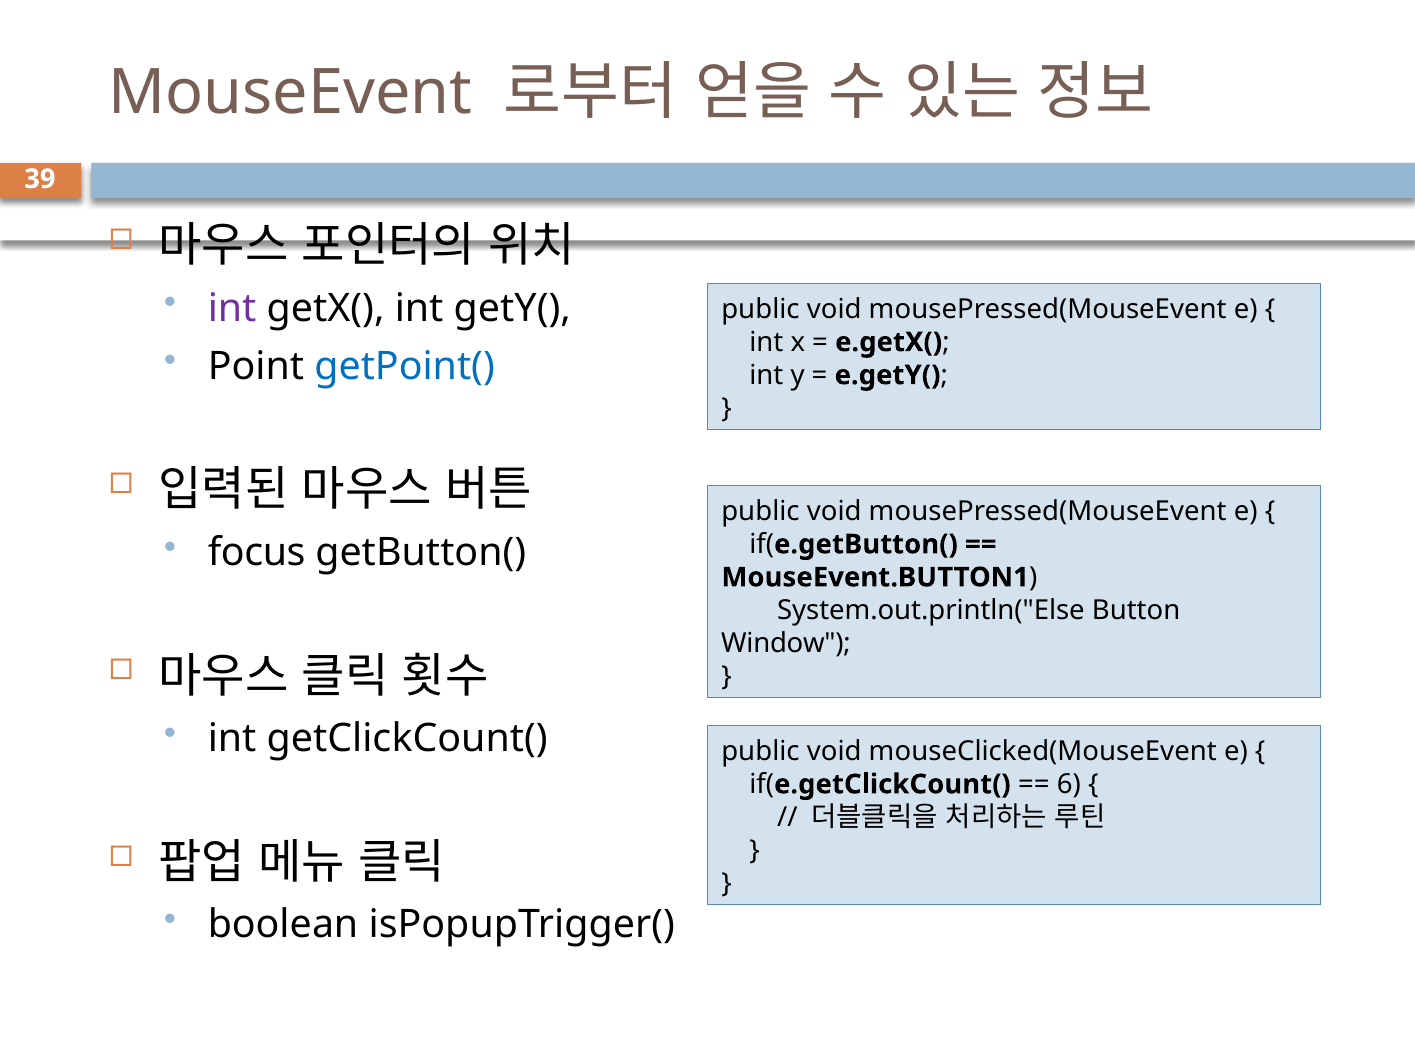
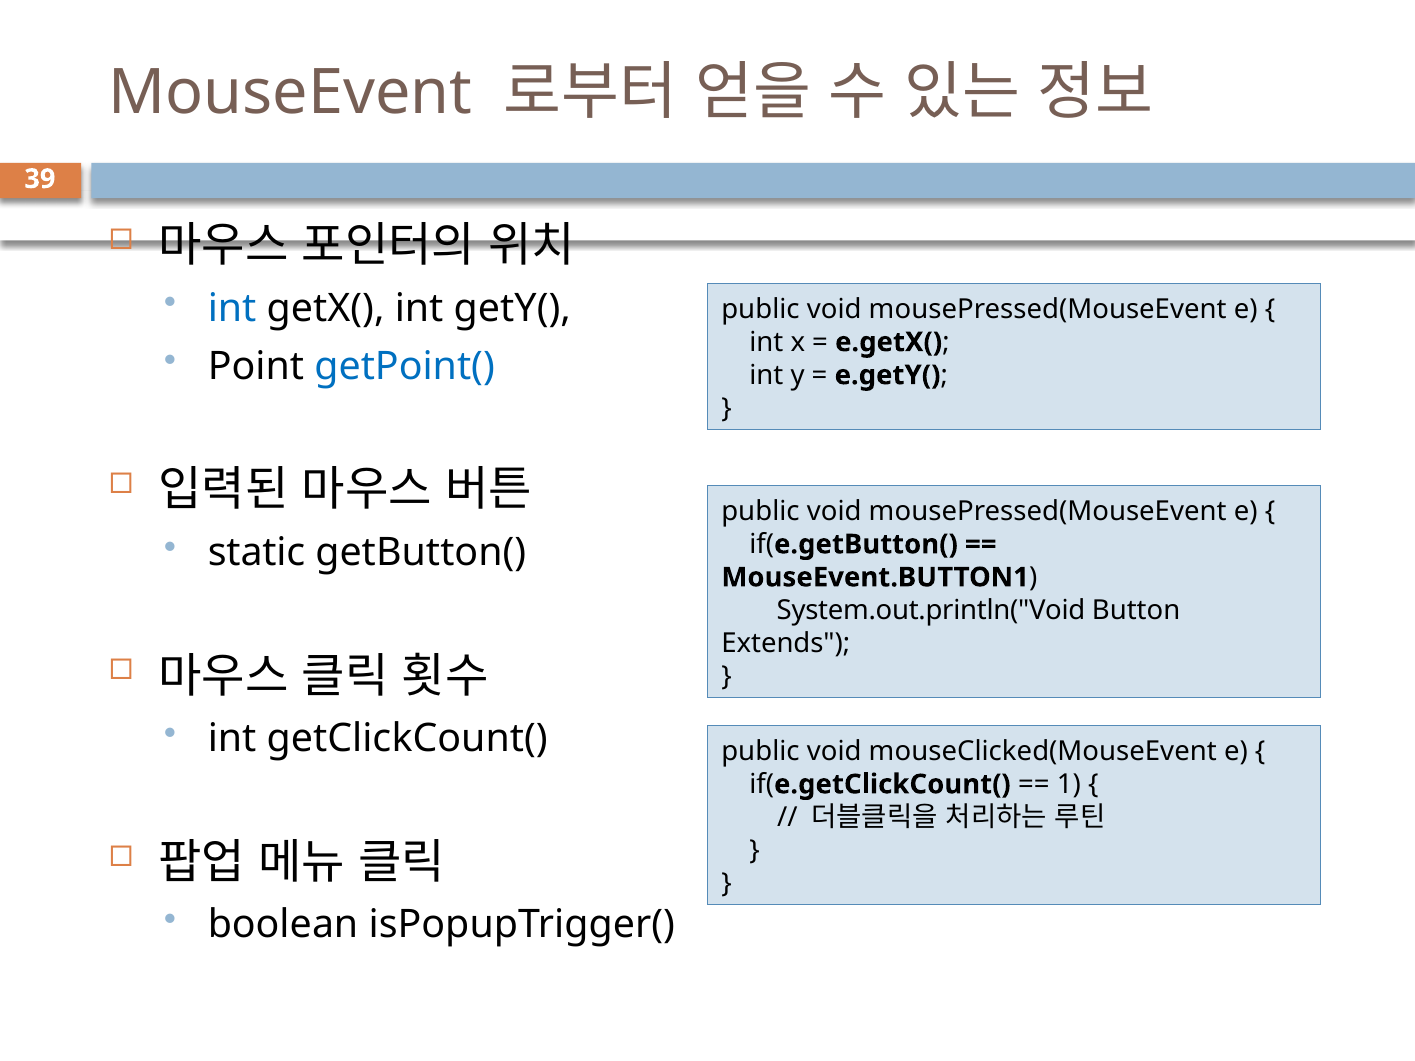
int colour: purple -> blue (232, 308)
focus: focus -> static (257, 553)
System.out.println("Else: System.out.println("Else -> System.out.println("Void (931, 611)
Window: Window -> Extends (786, 644)
6: 6 -> 1 (1069, 784)
